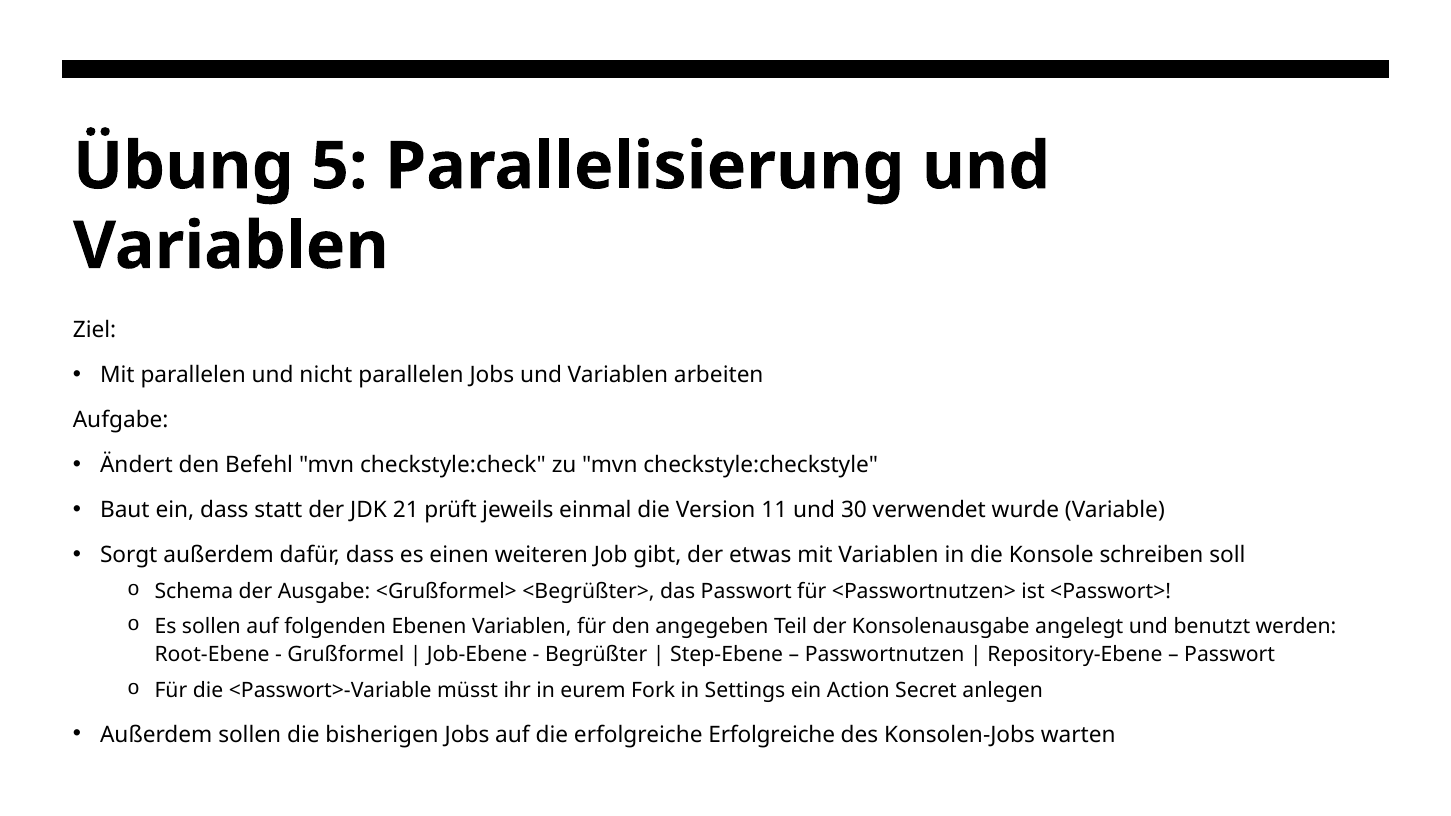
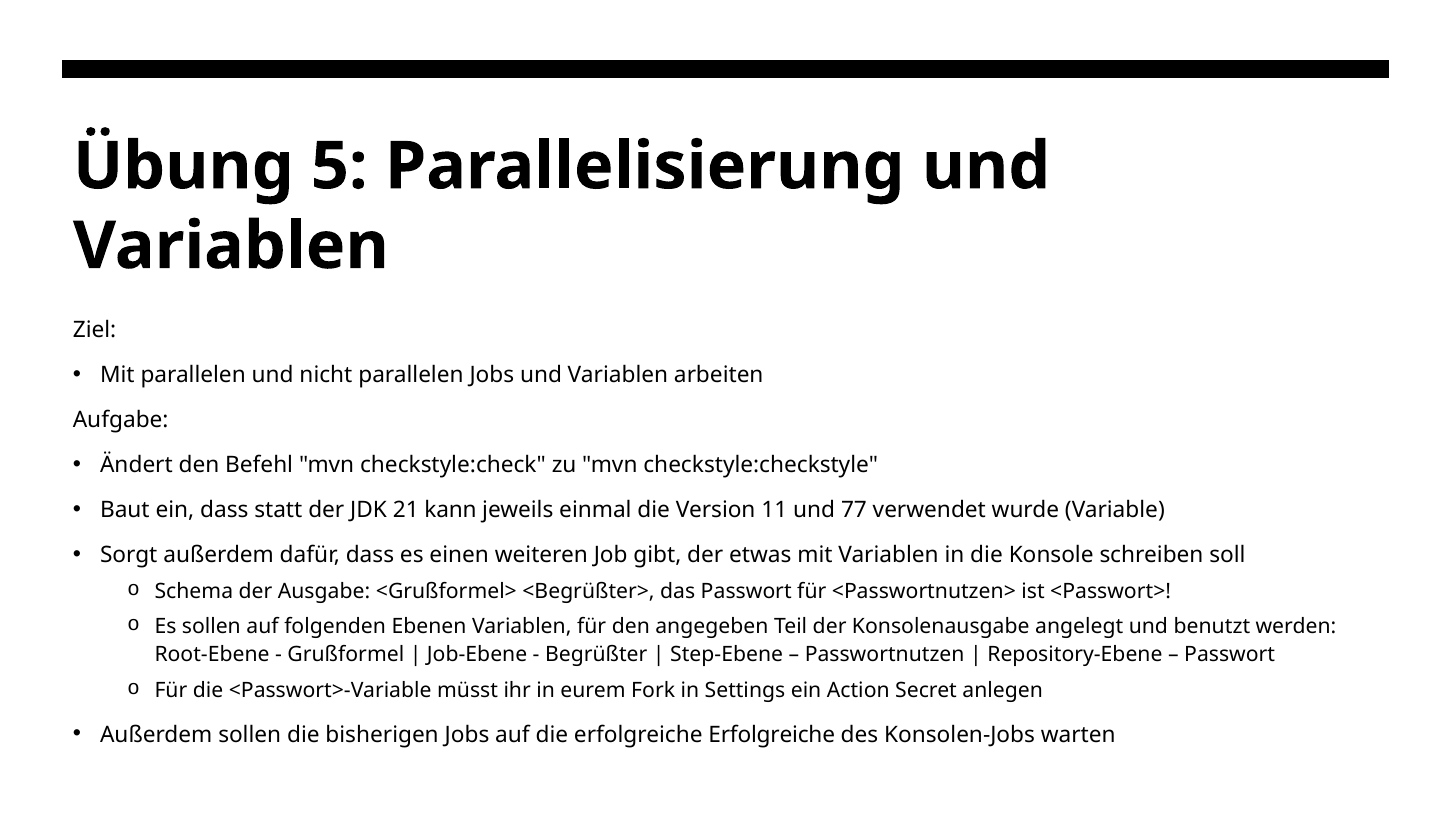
prüft: prüft -> kann (451, 510)
30: 30 -> 77 (854, 510)
